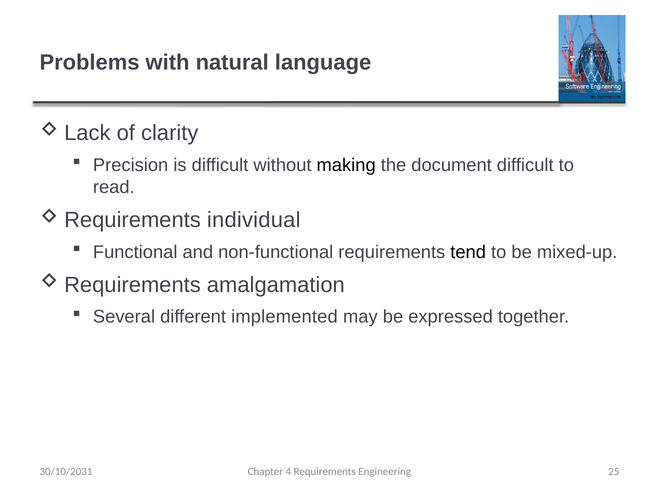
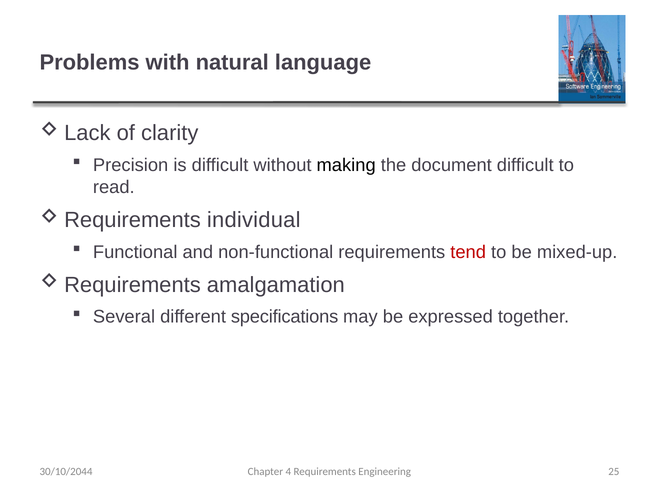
tend colour: black -> red (468, 252)
implemented: implemented -> specifications (285, 317)
30/10/2031: 30/10/2031 -> 30/10/2044 (66, 472)
